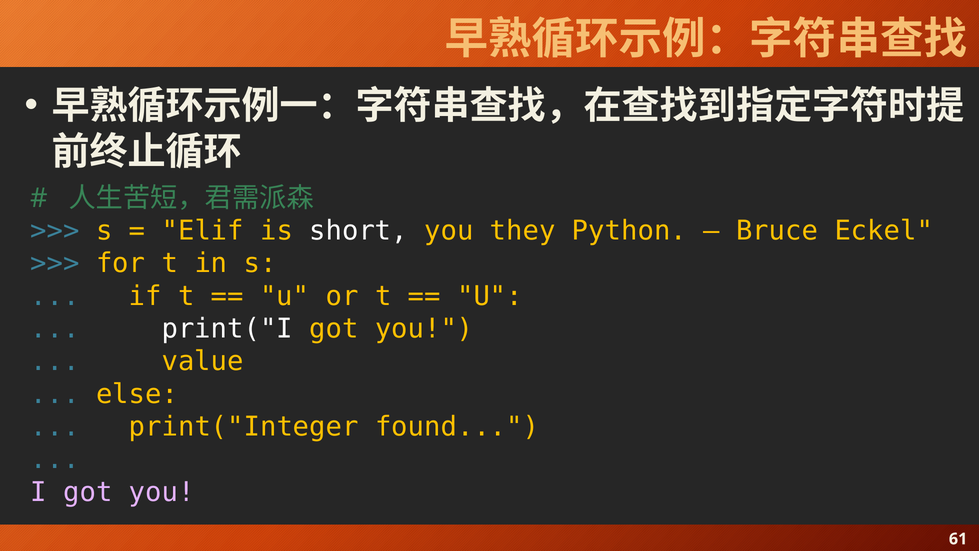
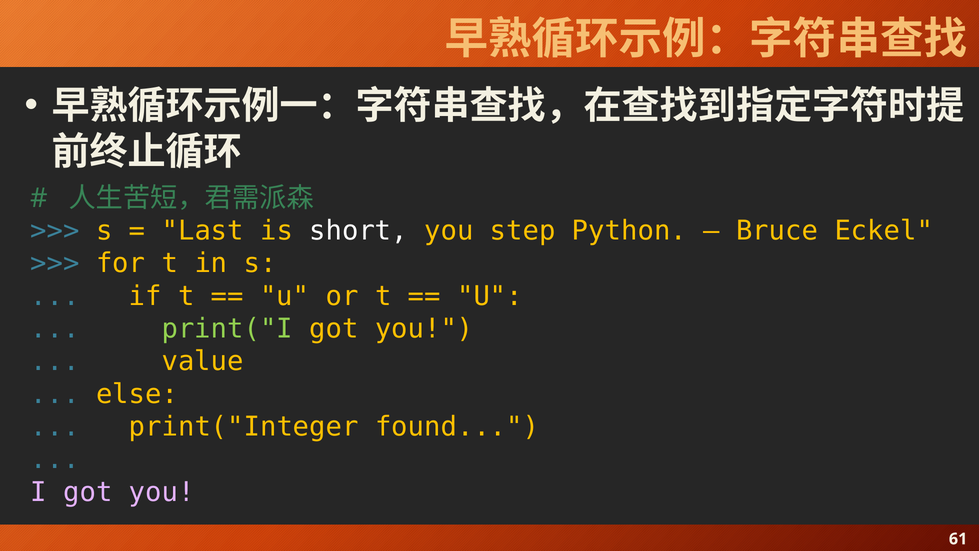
Elif: Elif -> Last (203, 231)
they: they -> step (523, 231)
print("I colour: white -> light green (227, 329)
